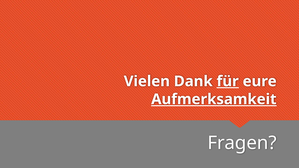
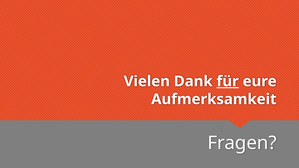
Aufmerksamkeit underline: present -> none (214, 99)
